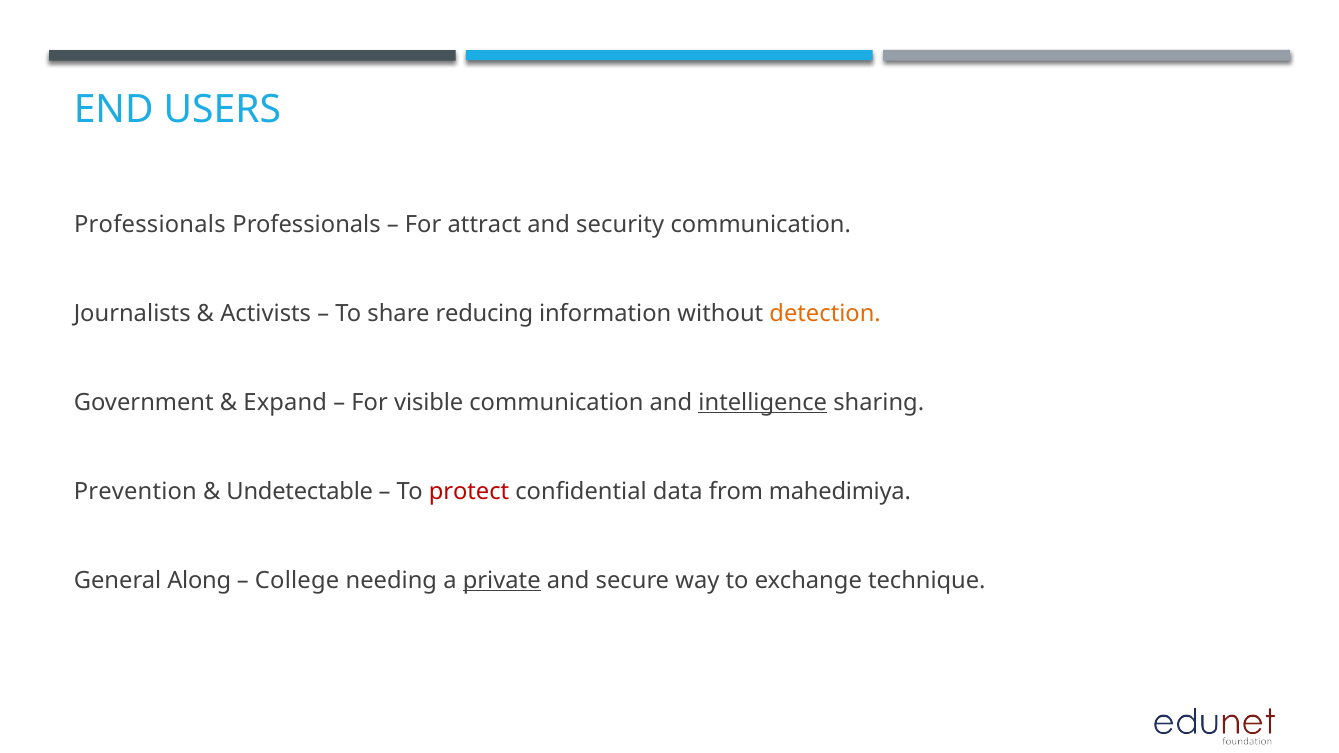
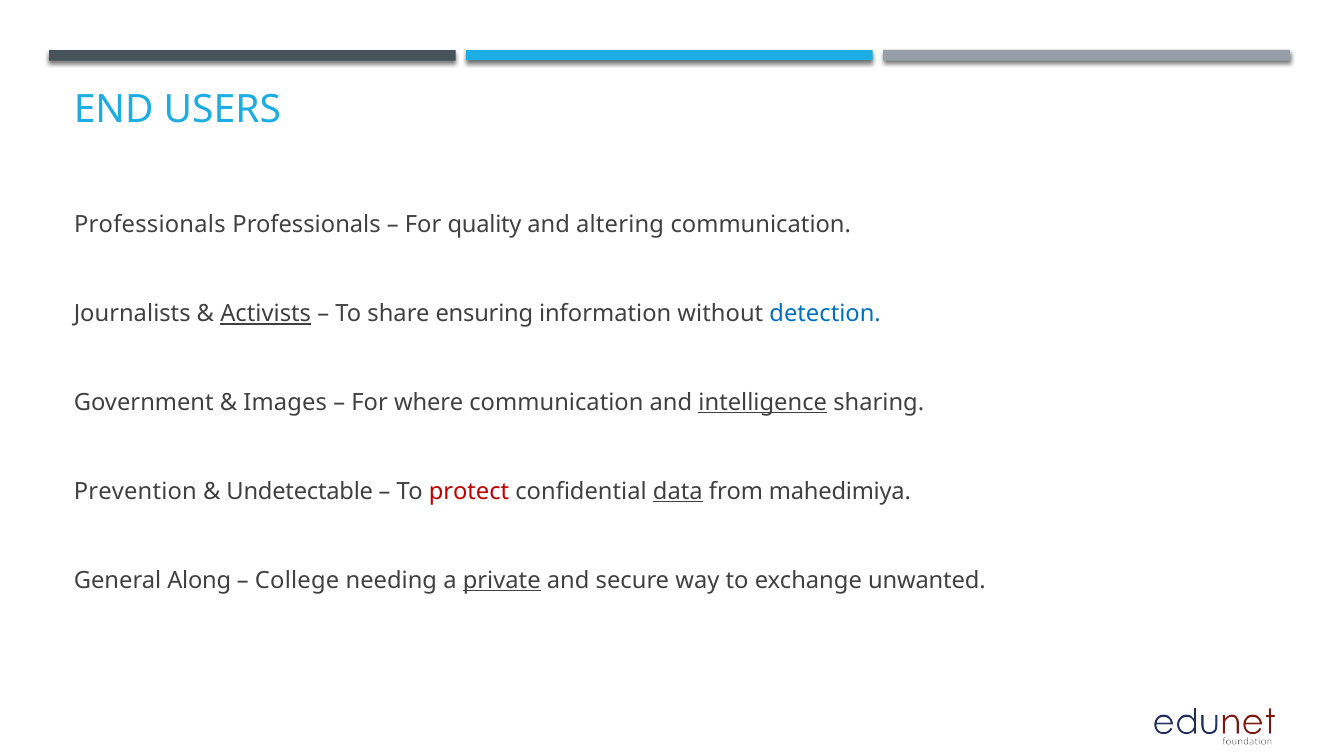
attract: attract -> quality (485, 225)
security: security -> altering (620, 225)
Activists underline: none -> present (266, 314)
reducing: reducing -> ensuring (484, 314)
detection colour: orange -> blue (825, 314)
Expand: Expand -> Images (285, 403)
visible: visible -> where (429, 403)
data underline: none -> present (678, 492)
technique: technique -> unwanted (927, 580)
